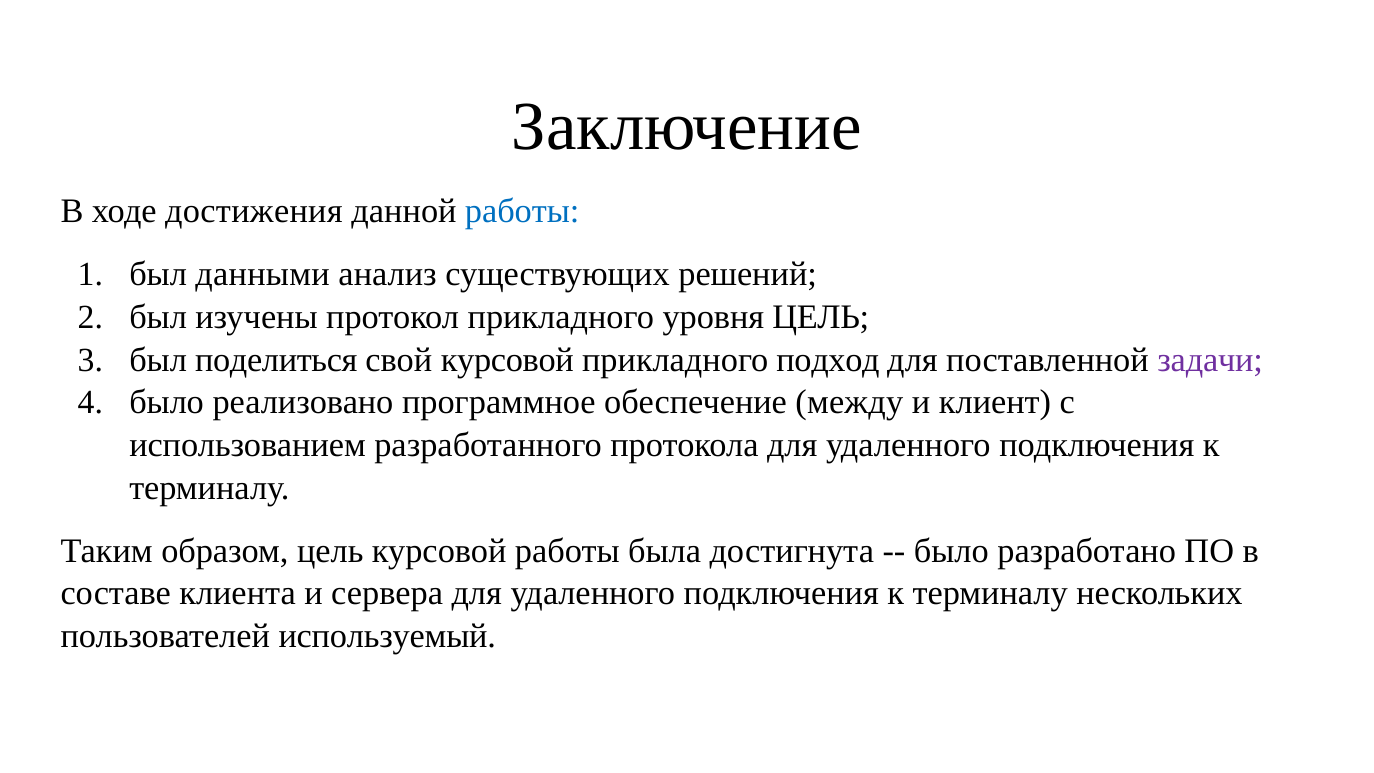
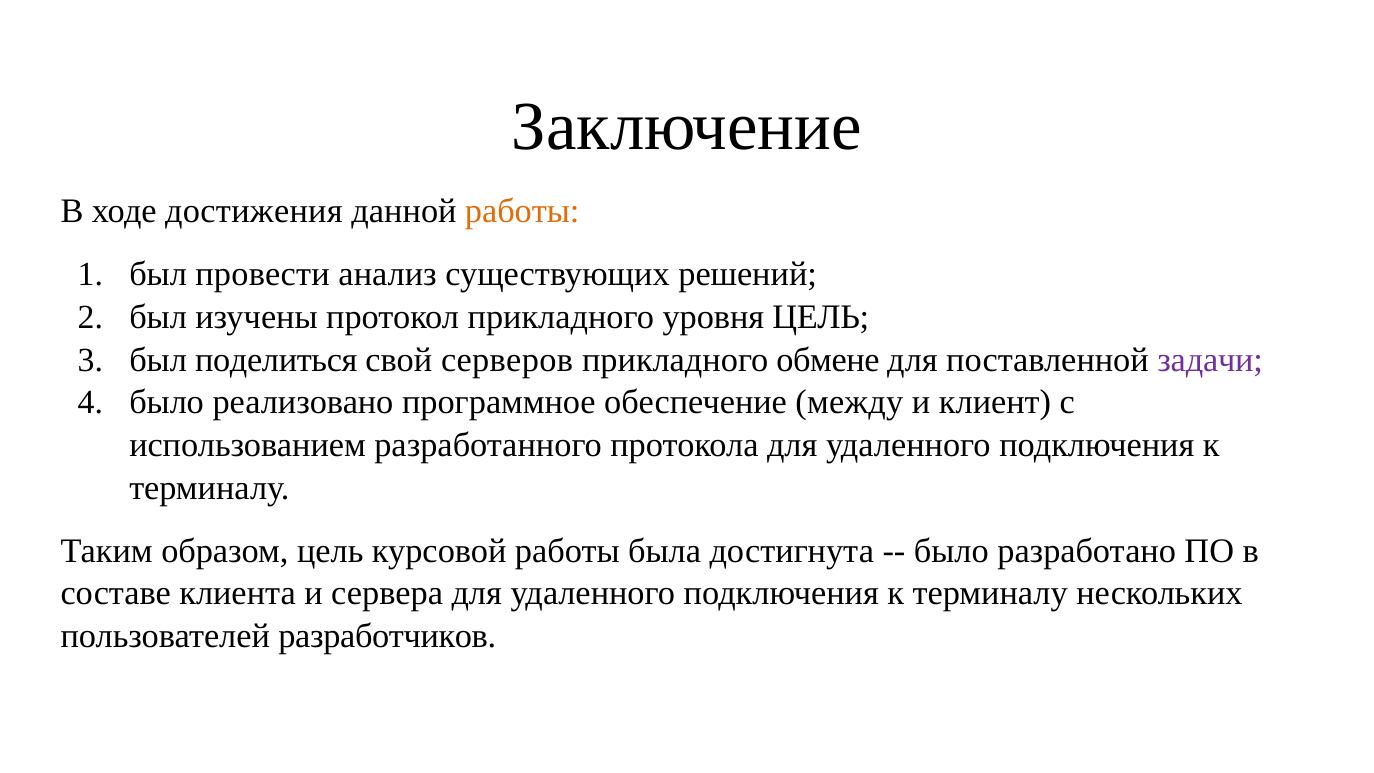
работы colour: blue -> orange (522, 211)
данными: данными -> провести (263, 275)
свой курсовой: курсовой -> серверов (507, 360)
подход: подход -> обмене (828, 360)
используемый: используемый -> разработчиков (387, 636)
